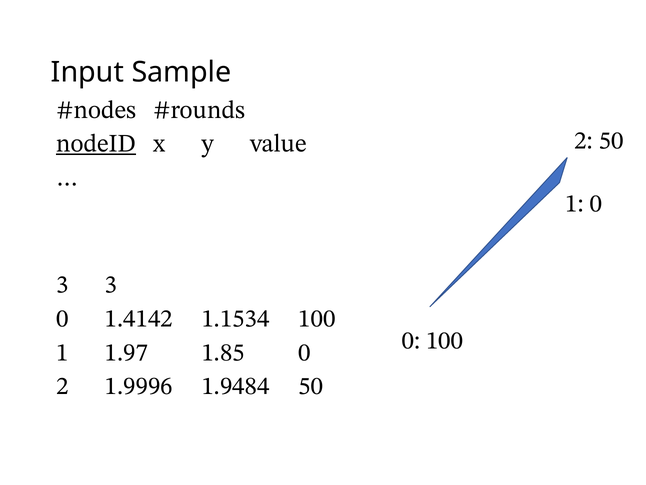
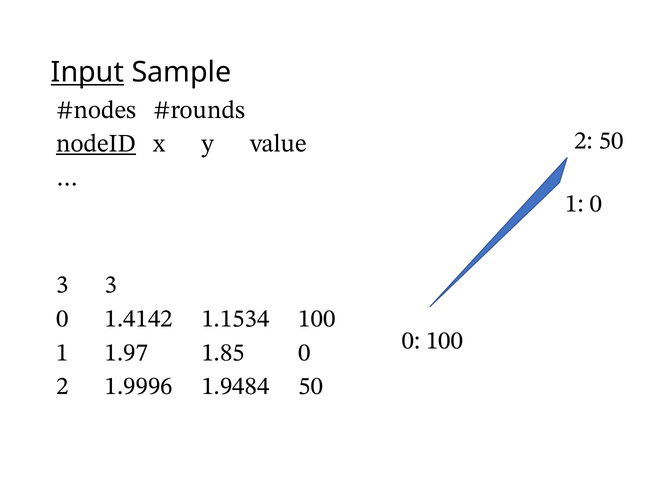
Input underline: none -> present (87, 72)
